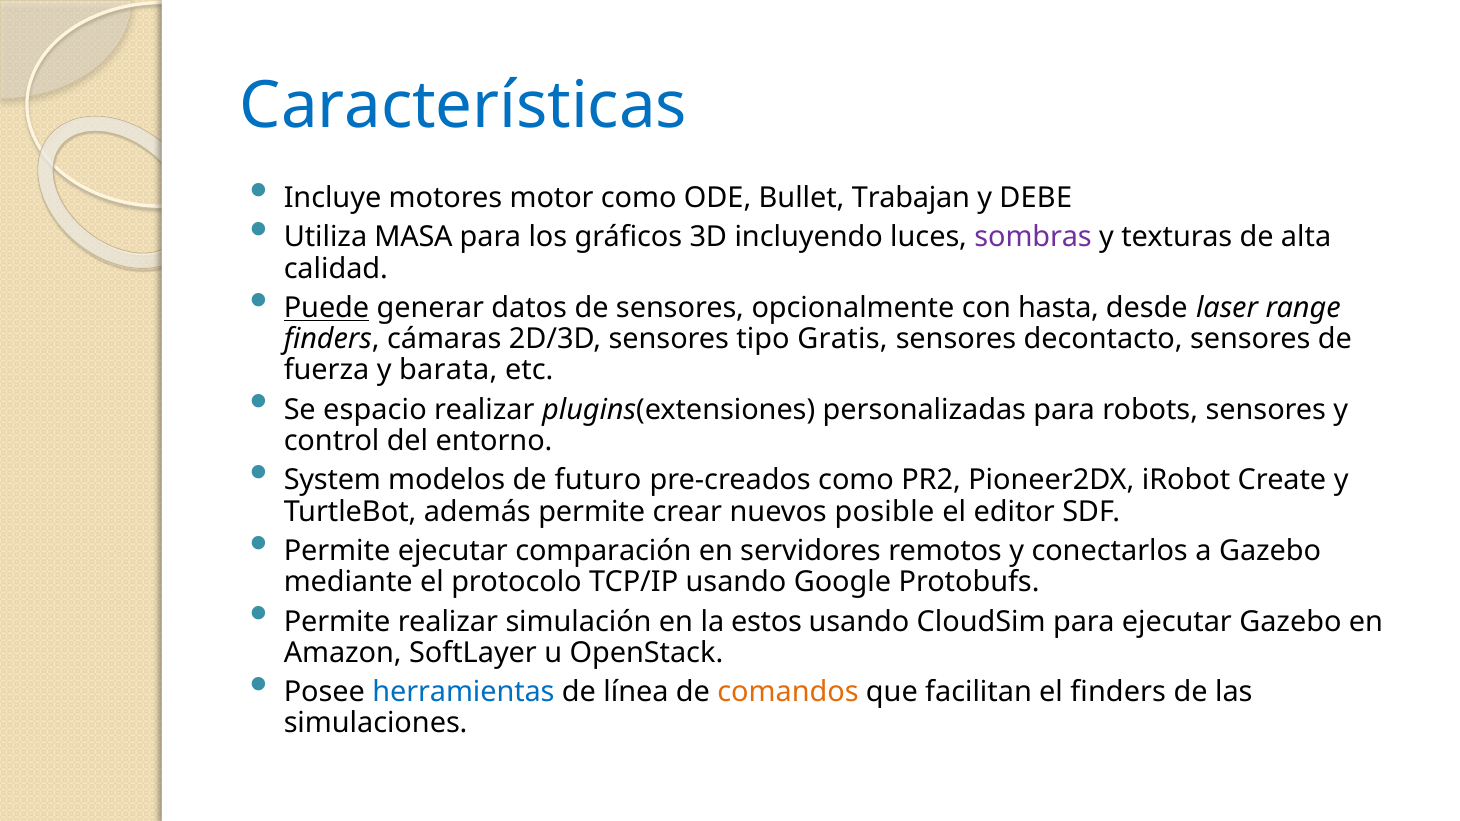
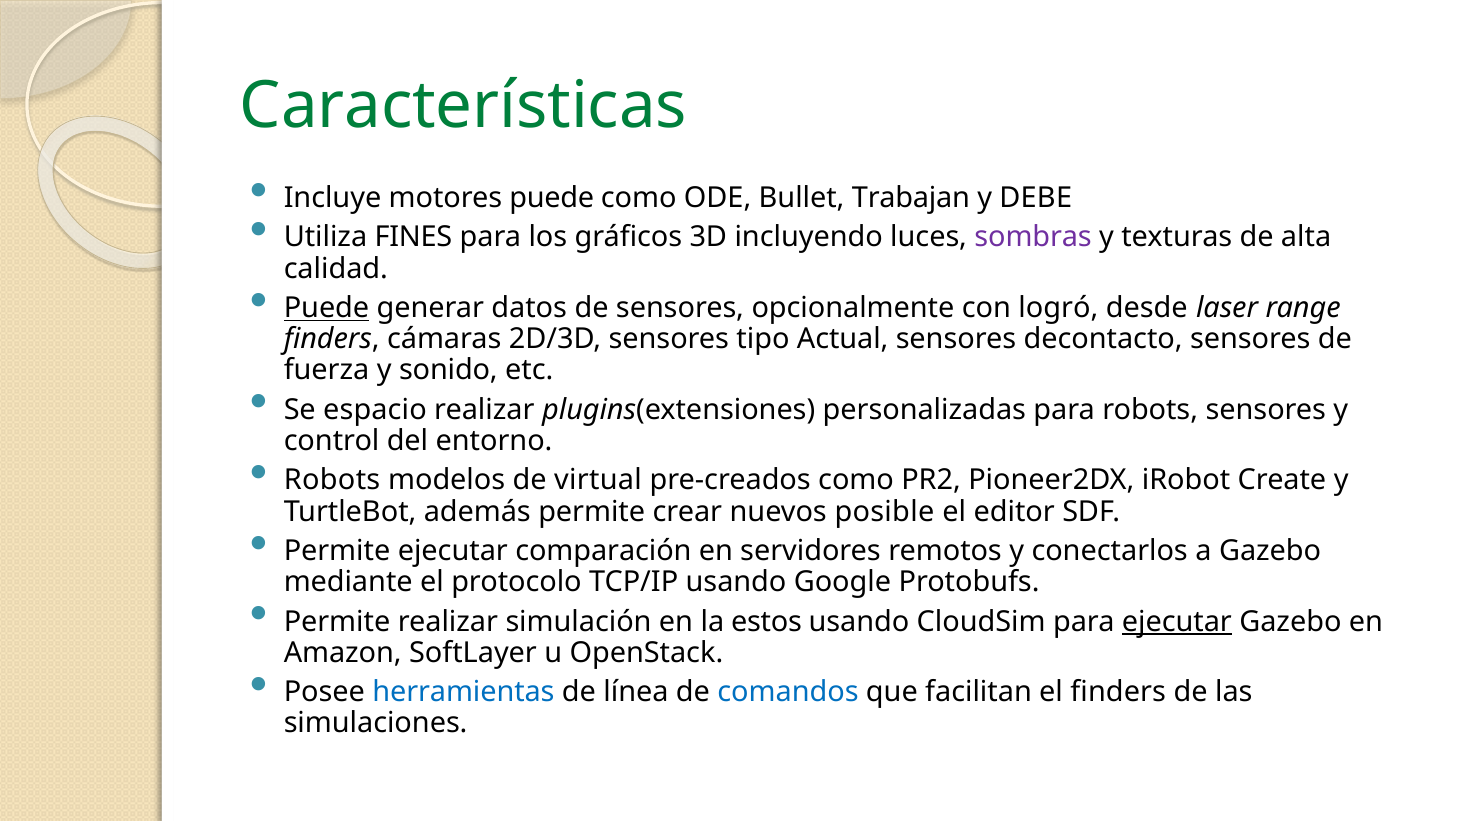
Características colour: blue -> green (463, 106)
motores motor: motor -> puede (552, 198)
MASA: MASA -> FINES (413, 238)
hasta: hasta -> logró (1058, 308)
Gratis: Gratis -> Actual (843, 339)
barata: barata -> sonido (448, 371)
System: System -> Robots (332, 481)
futuro: futuro -> virtual (598, 481)
ejecutar underline: none -> present (1177, 622)
comandos colour: orange -> blue (788, 692)
